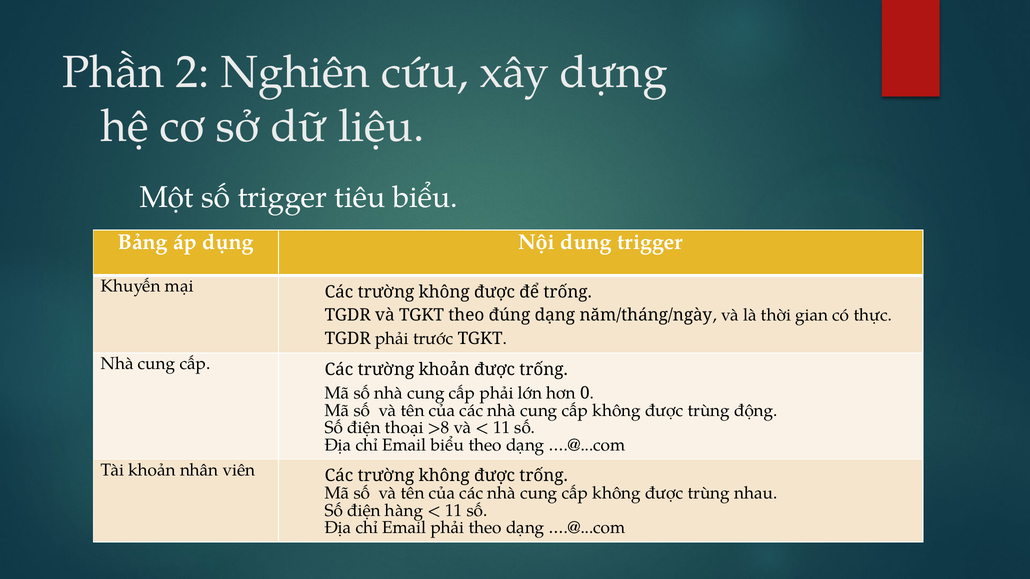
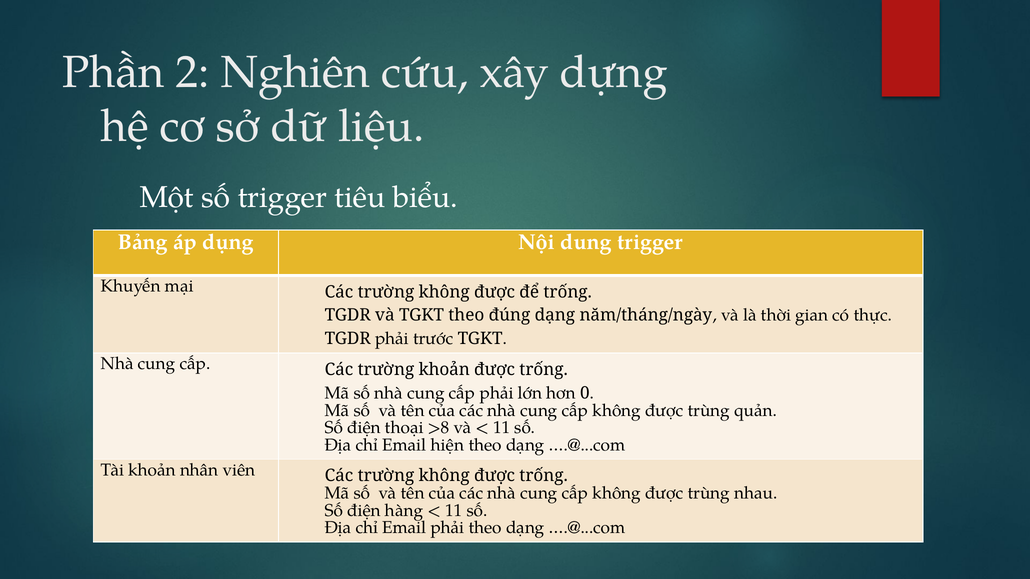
động: động -> quản (756, 411)
Email biểu: biểu -> hiện (447, 445)
